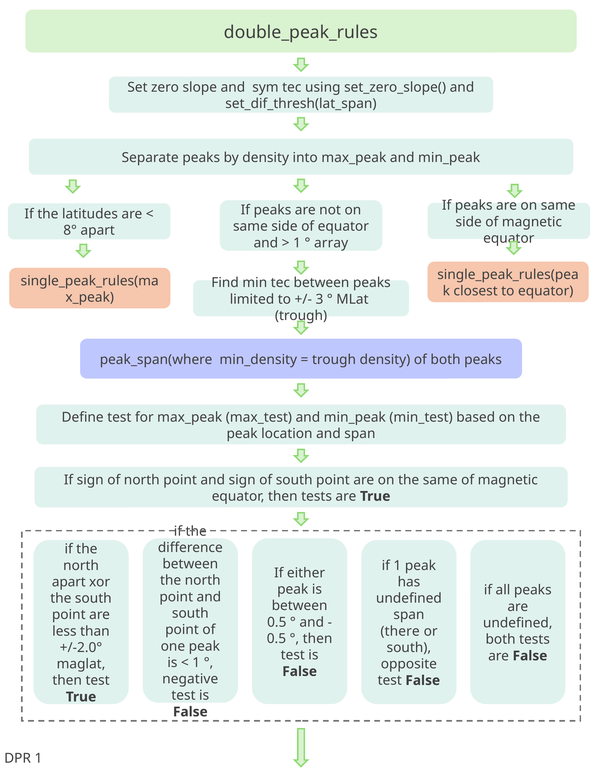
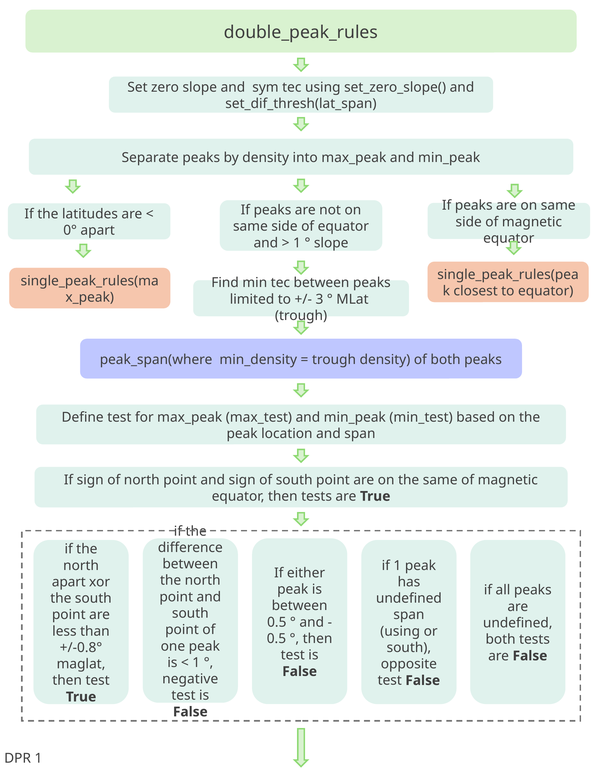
8°: 8° -> 0° (70, 230)
array: array -> slope (331, 243)
there: there -> using (400, 631)
+/-2.0°: +/-2.0° -> +/-0.8° (81, 648)
